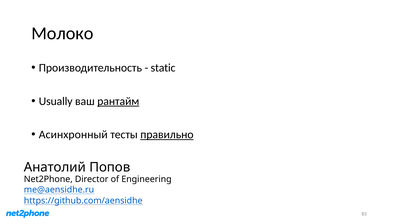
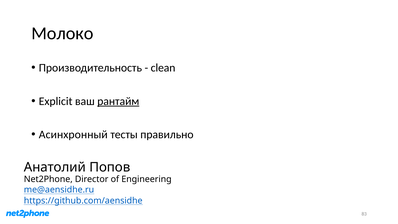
static: static -> clean (163, 68)
Usually: Usually -> Explicit (56, 101)
правильно underline: present -> none (167, 135)
